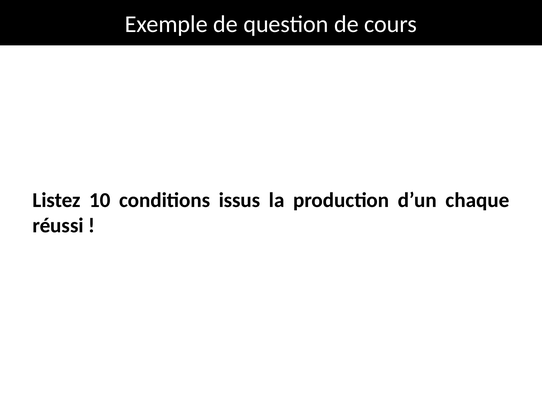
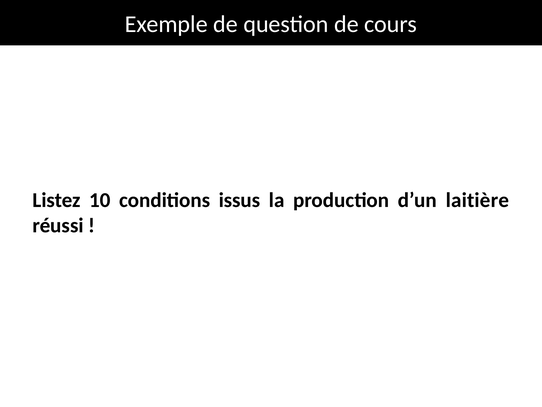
chaque: chaque -> laitière (477, 200)
